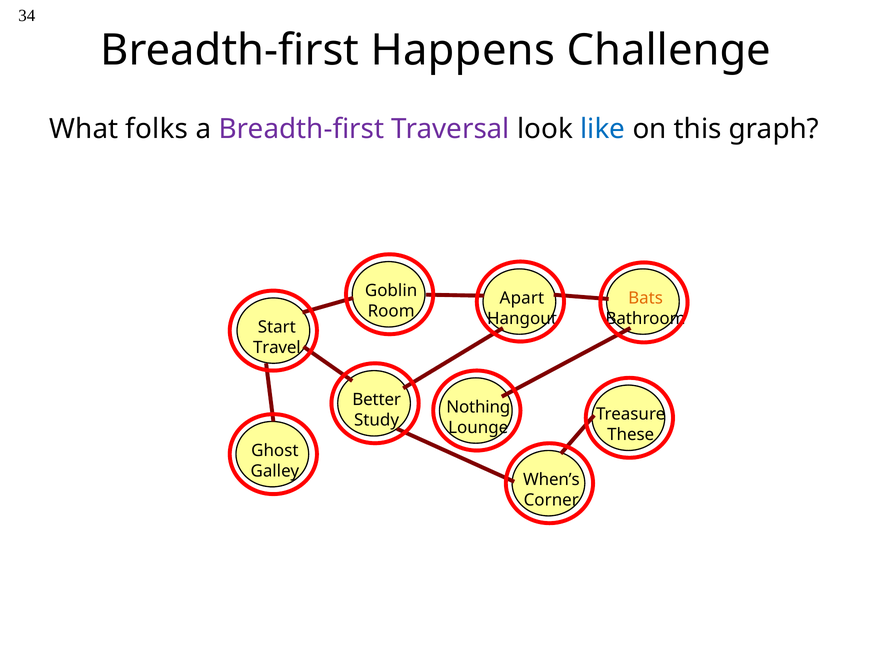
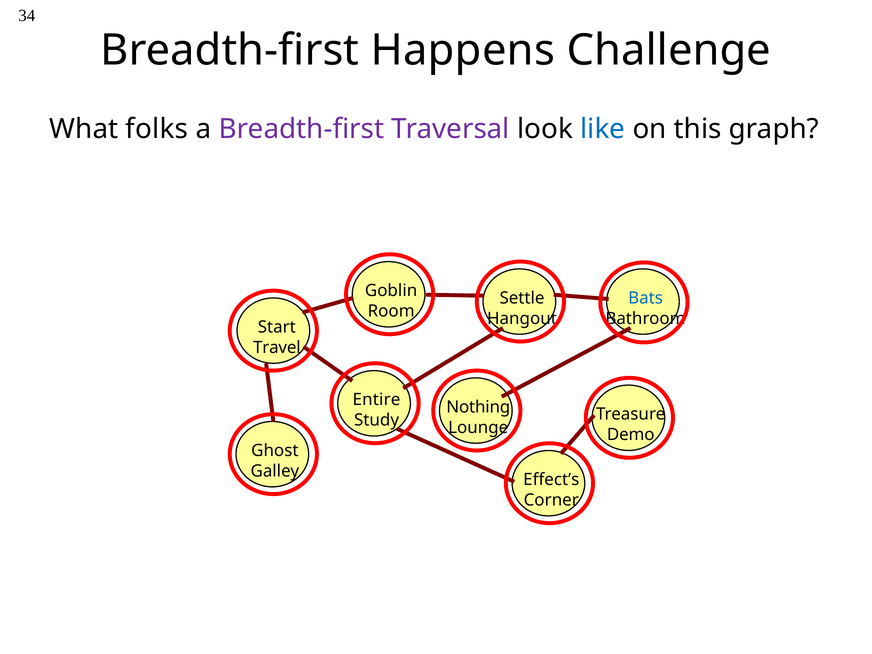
Apart: Apart -> Settle (522, 298)
Bats colour: orange -> blue (646, 298)
Better: Better -> Entire (376, 400)
These: These -> Demo (631, 435)
When’s: When’s -> Effect’s (551, 480)
